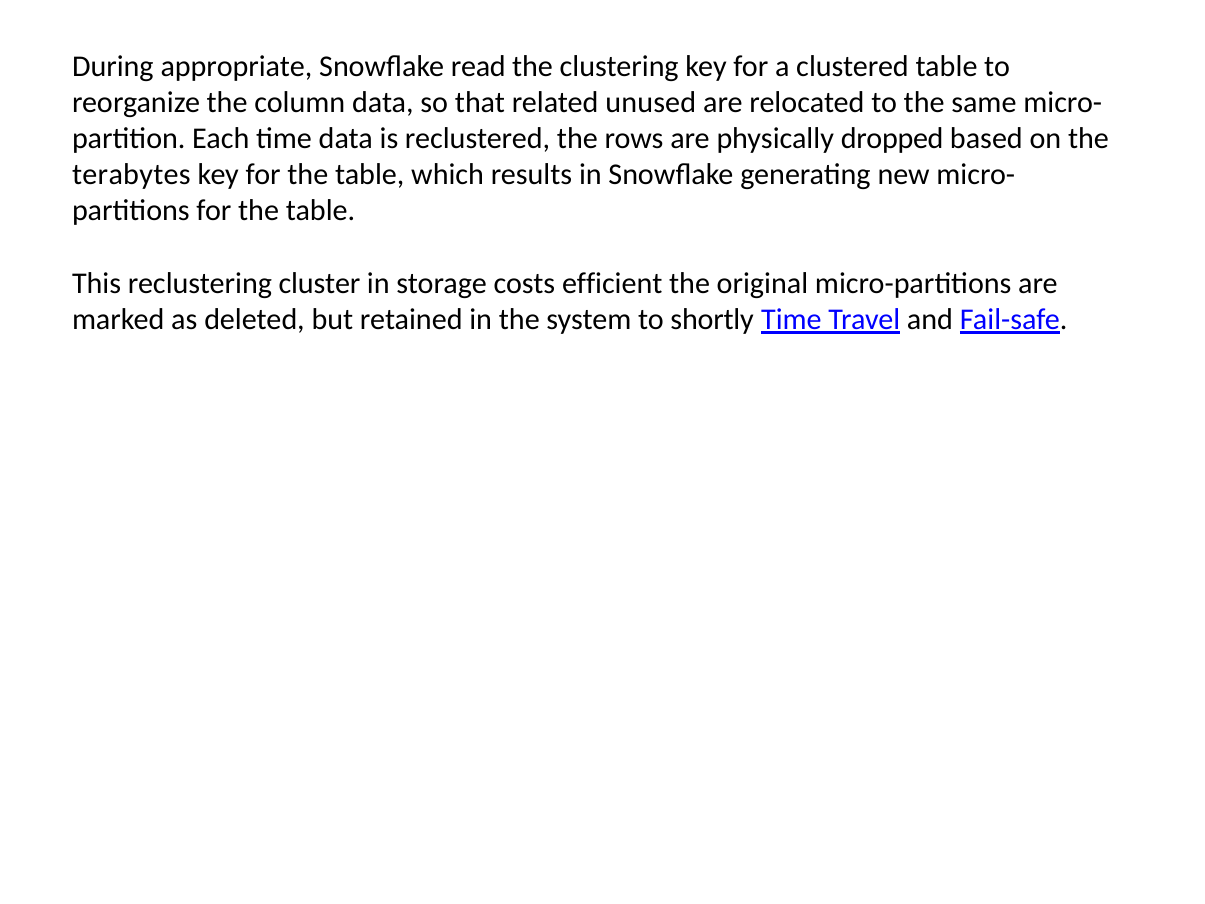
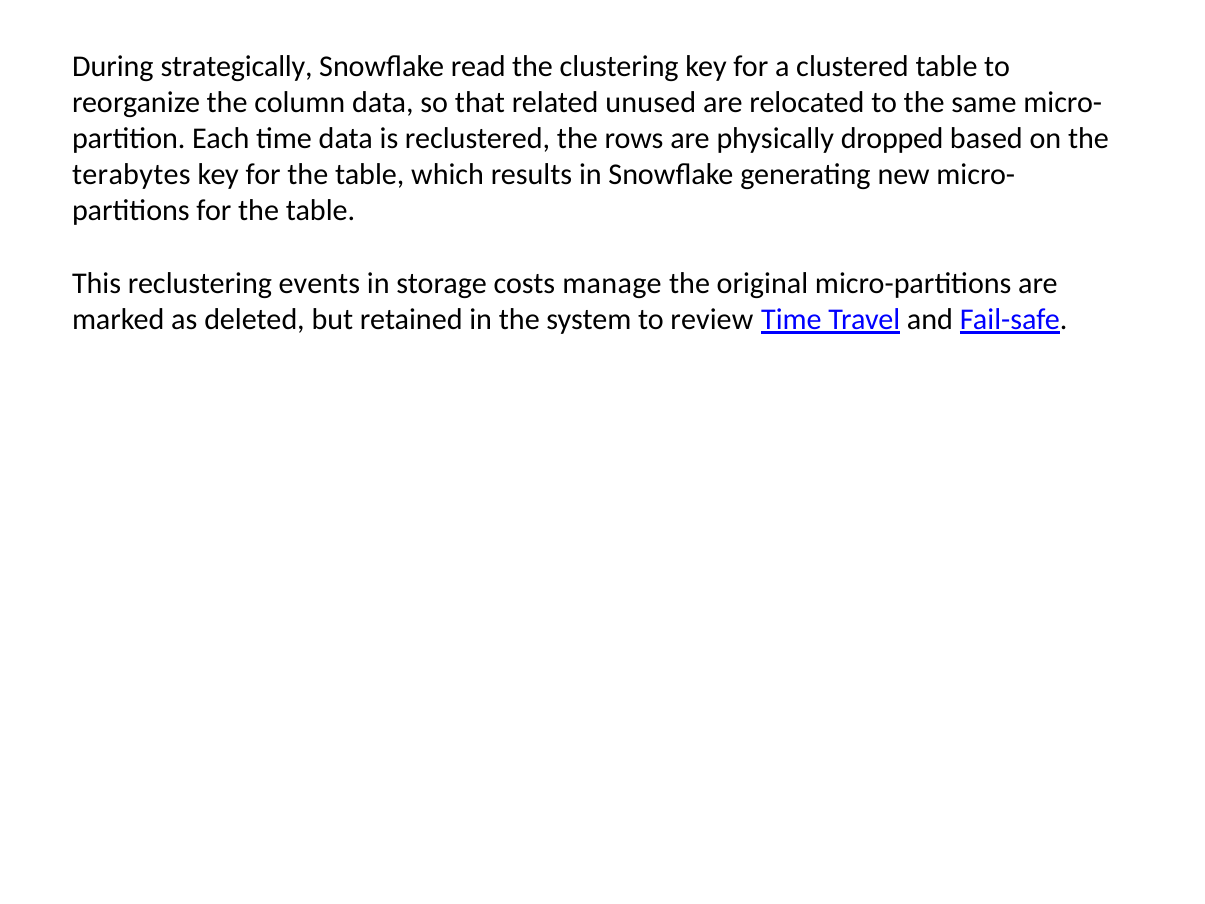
appropriate: appropriate -> strategically (237, 66)
cluster: cluster -> events (319, 283)
efficient: efficient -> manage (612, 283)
shortly: shortly -> review (712, 319)
